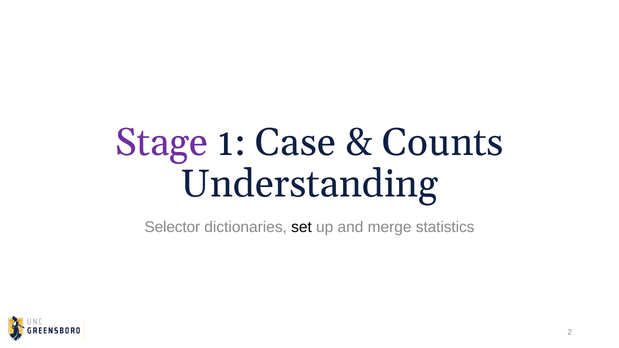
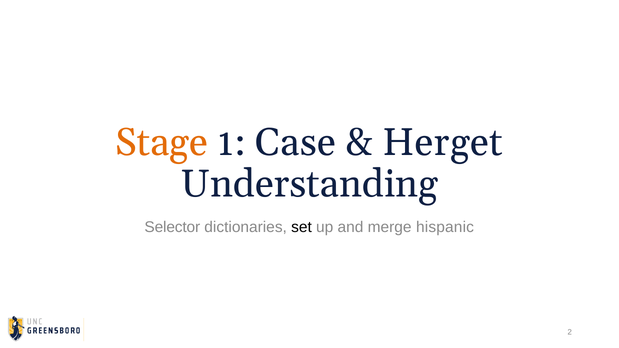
Stage colour: purple -> orange (161, 142)
Counts: Counts -> Herget (443, 142)
statistics: statistics -> hispanic (445, 227)
